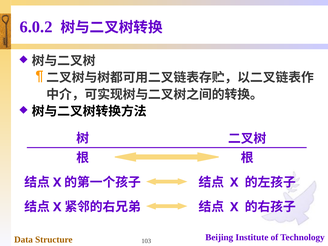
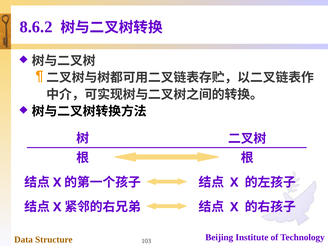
6.0.2: 6.0.2 -> 8.6.2 (36, 27)
